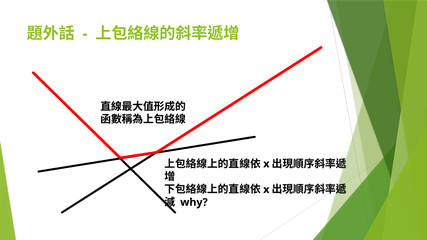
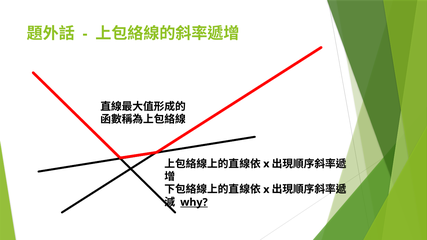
why underline: none -> present (194, 202)
